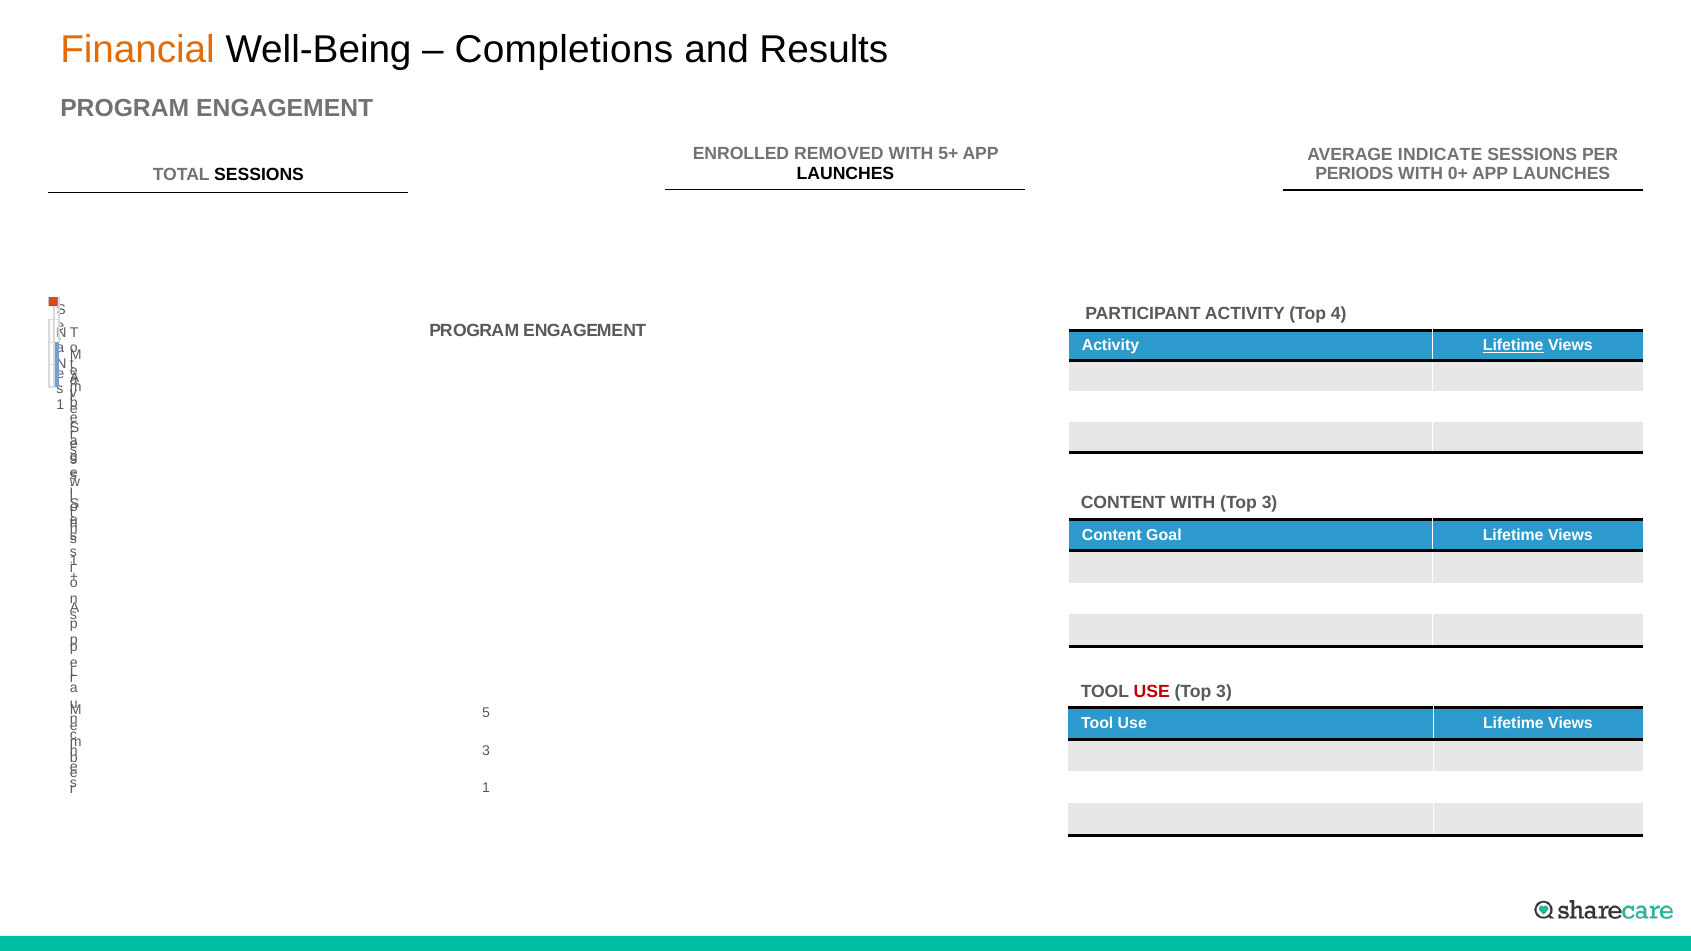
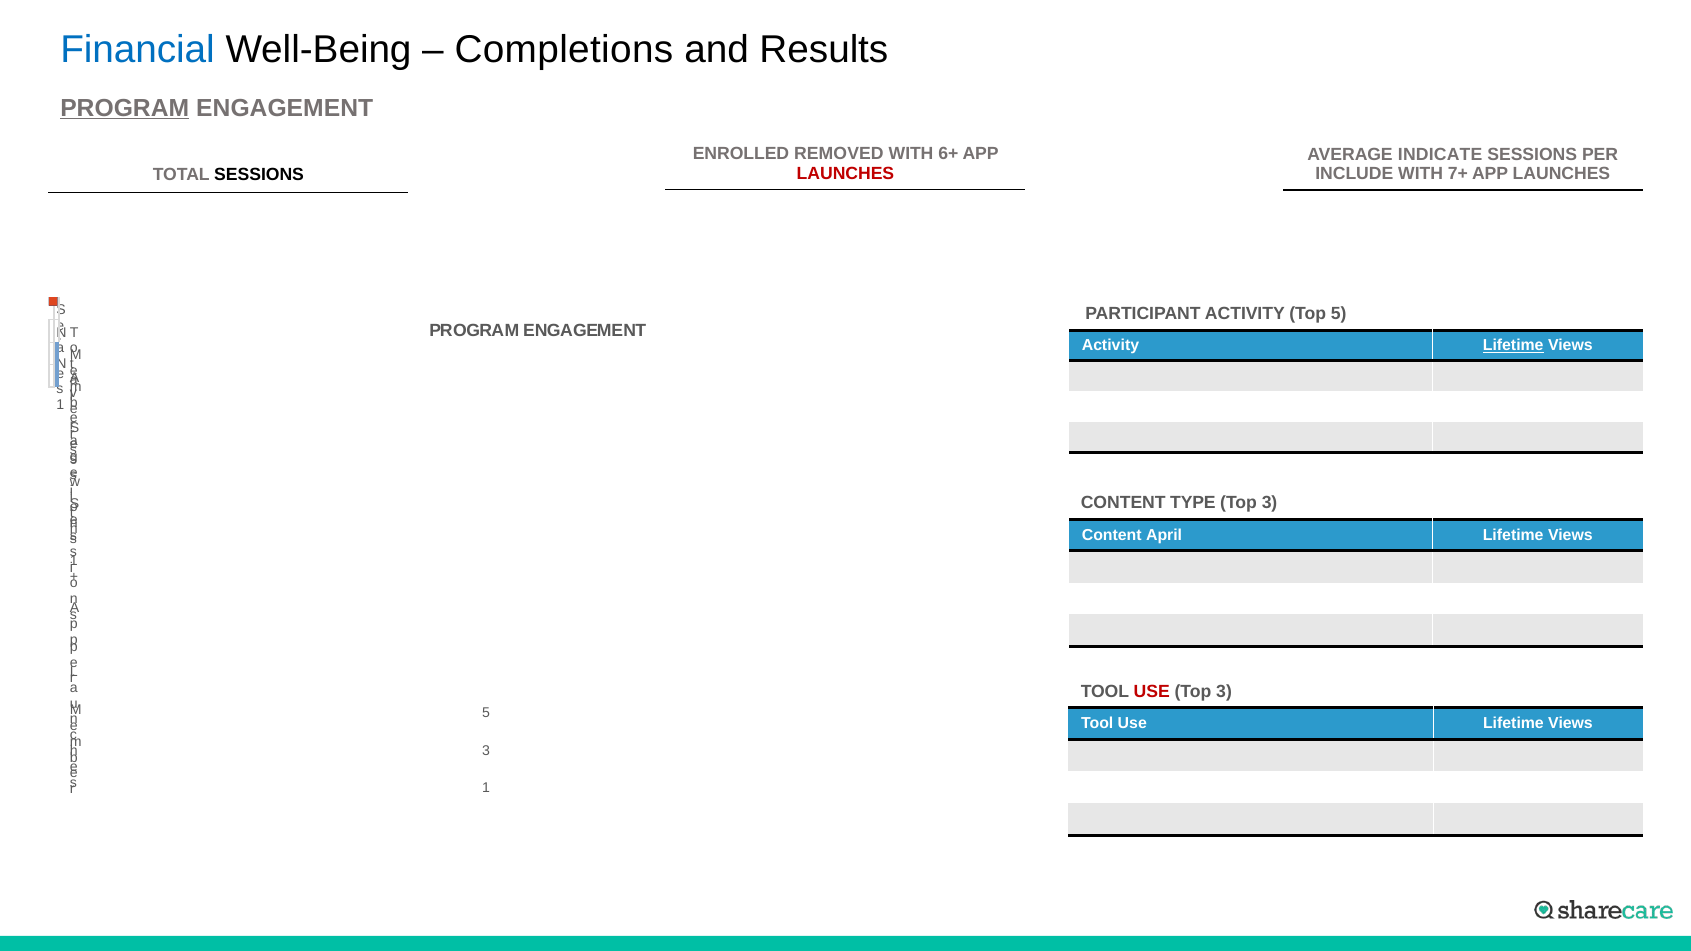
Financial colour: orange -> blue (138, 50)
PROGRAM underline: none -> present (125, 108)
5+: 5+ -> 6+ (948, 154)
LAUNCHES colour: black -> red (845, 173)
PERIODS: PERIODS -> INCLUDE (1354, 174)
0+: 0+ -> 7+ (1458, 174)
Top 4: 4 -> 5 (1339, 314)
CONTENT WITH: WITH -> TYPE (1193, 503)
Goal: Goal -> April (1164, 535)
